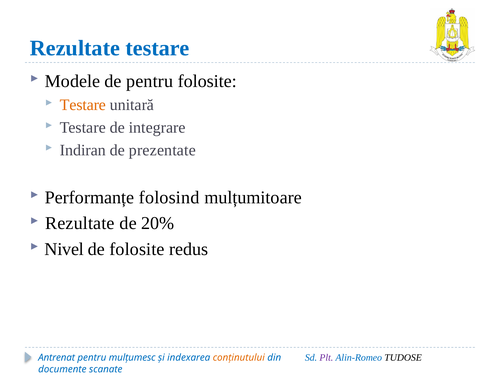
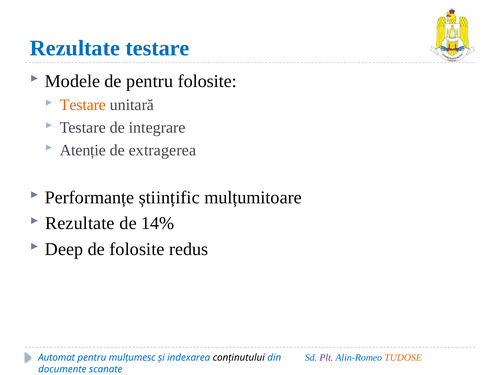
Indiran: Indiran -> Atenție (83, 150)
prezentate: prezentate -> extragerea (162, 150)
folosind: folosind -> științific (169, 198)
20%: 20% -> 14% (158, 223)
Nivel: Nivel -> Deep (64, 249)
TUDOSE colour: black -> orange (403, 358)
Antrenat: Antrenat -> Automat (57, 358)
conținutului colour: orange -> black (239, 358)
